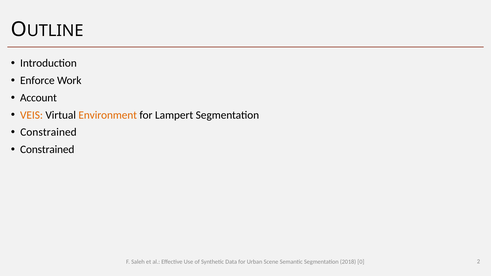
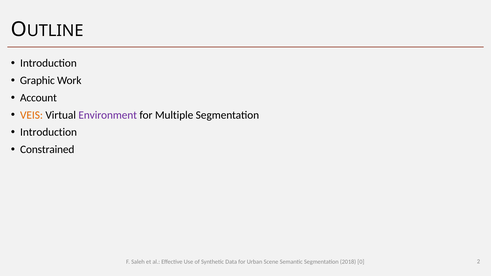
Enforce: Enforce -> Graphic (37, 81)
Environment colour: orange -> purple (108, 115)
Lampert: Lampert -> Multiple (174, 115)
Constrained: Constrained -> Introduction (49, 132)
